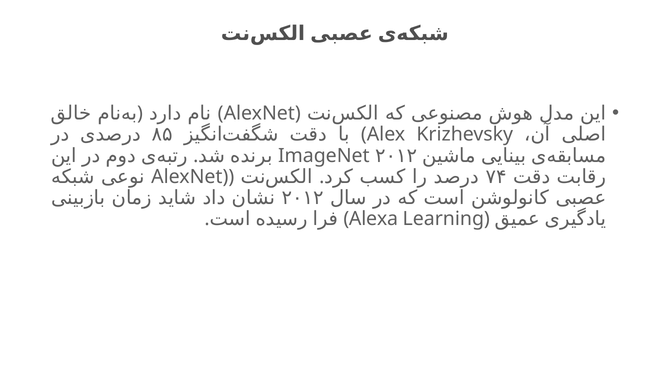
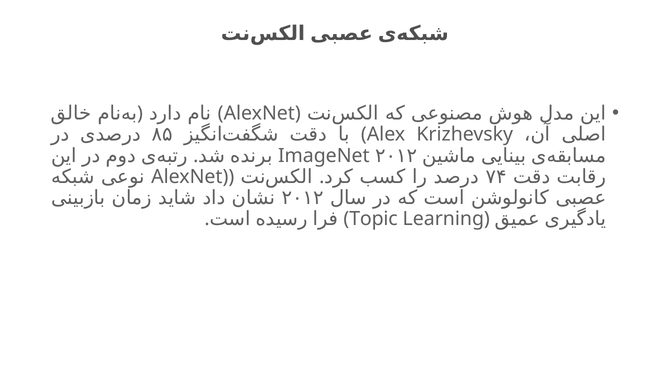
Alexa: Alexa -> Topic (374, 219)
